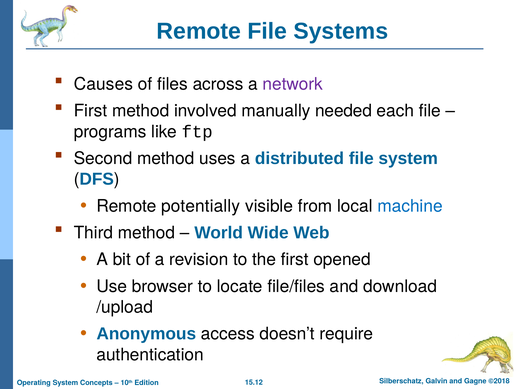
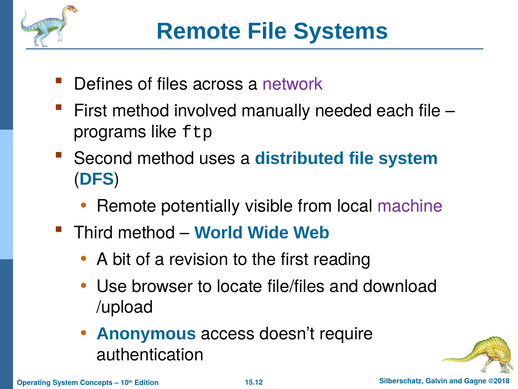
Causes: Causes -> Defines (103, 84)
machine colour: blue -> purple (410, 206)
opened: opened -> reading (342, 259)
